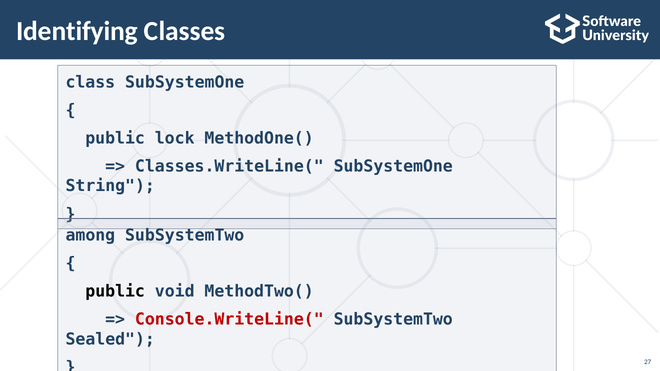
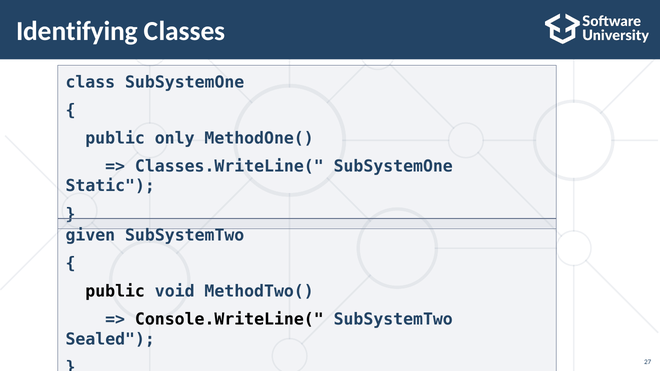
lock: lock -> only (175, 138)
String: String -> Static (110, 186)
among: among -> given (90, 236)
Console.WriteLine( colour: red -> black (229, 320)
